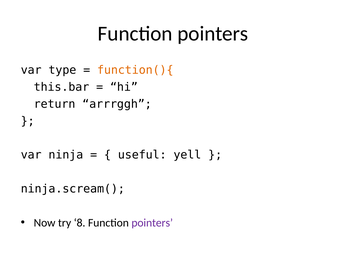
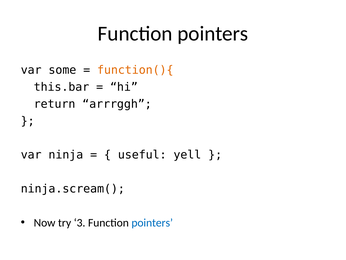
type: type -> some (62, 70)
8: 8 -> 3 (80, 222)
pointers colour: purple -> blue (152, 222)
